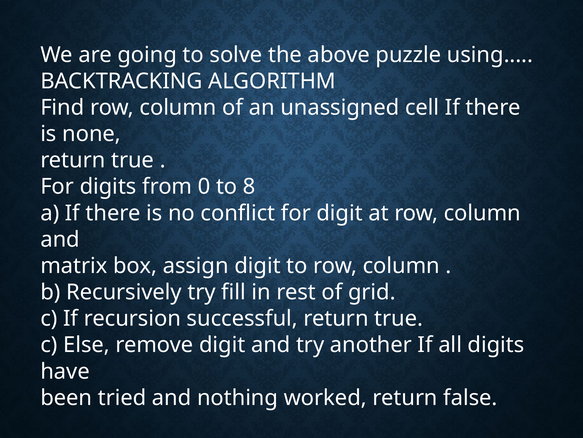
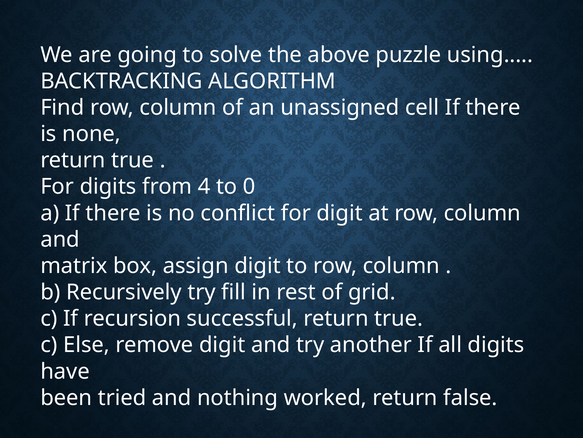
0: 0 -> 4 (204, 186)
8: 8 -> 0 (249, 186)
